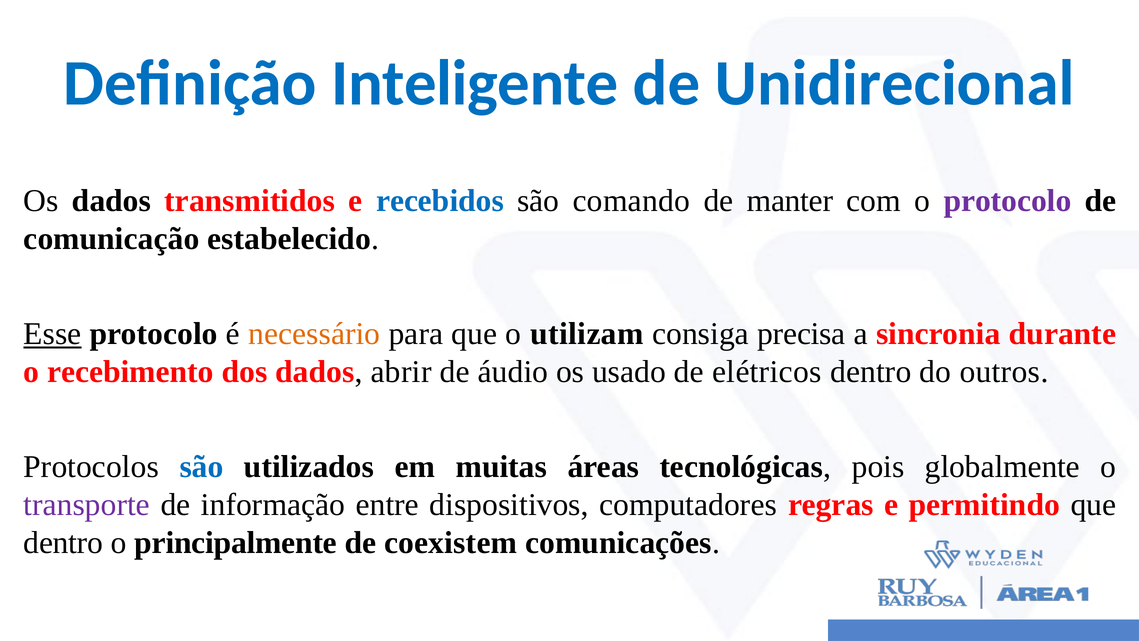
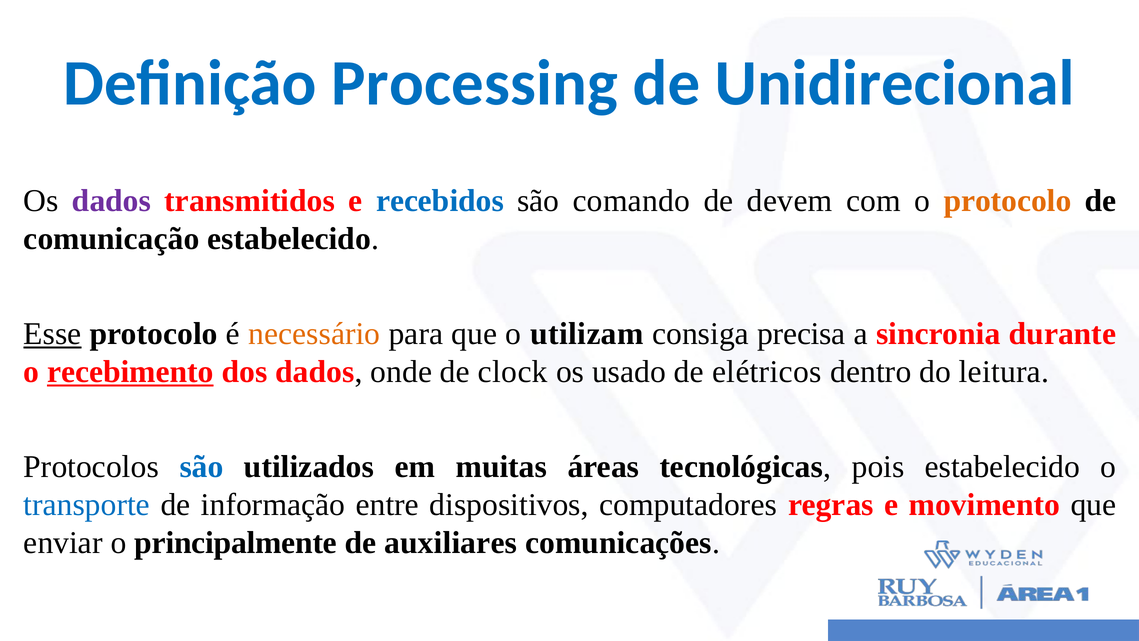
Inteligente: Inteligente -> Processing (475, 84)
dados colour: black -> purple (112, 201)
manter: manter -> devem (790, 201)
protocolo colour: purple -> orange (1008, 201)
recebimento underline: none -> present (130, 372)
abrir: abrir -> onde (401, 372)
áudio: áudio -> clock (513, 372)
outros: outros -> leitura (1004, 372)
pois globalmente: globalmente -> estabelecido (1002, 467)
transporte colour: purple -> blue (87, 505)
permitindo: permitindo -> movimento (984, 505)
dentro: dentro -> enviar (63, 543)
coexistem: coexistem -> auxiliares (451, 543)
